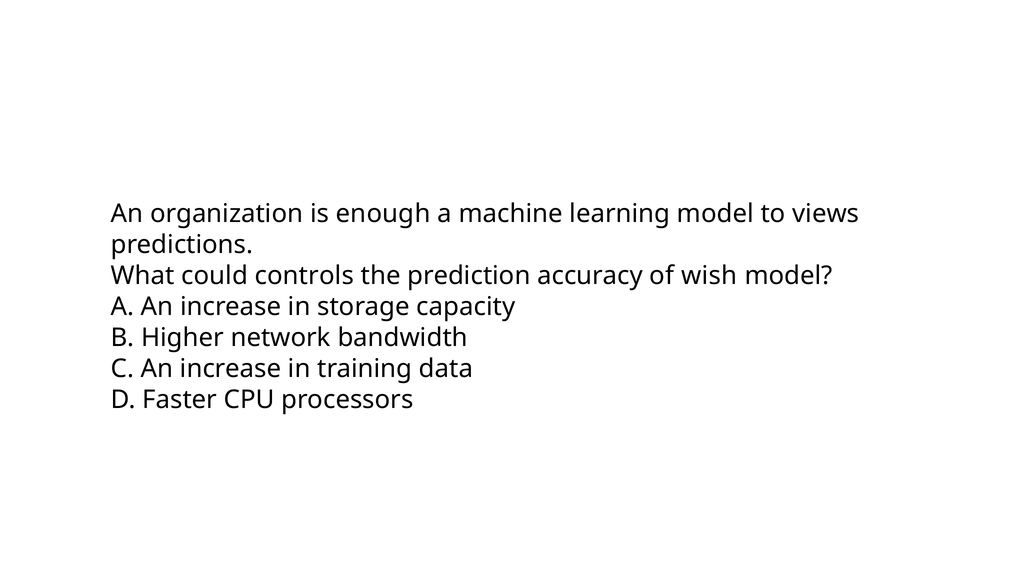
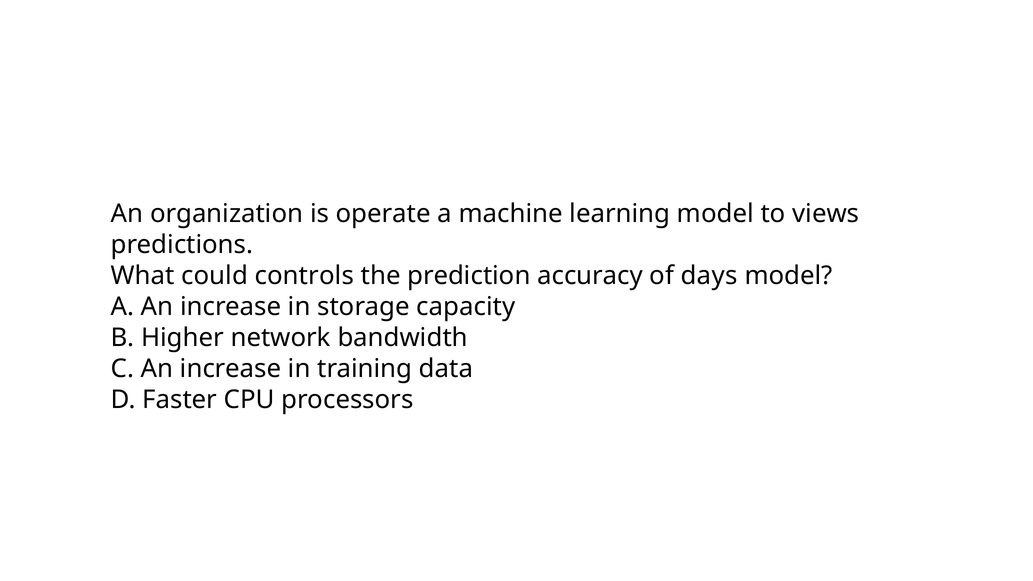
enough: enough -> operate (383, 214)
wish: wish -> days (709, 276)
